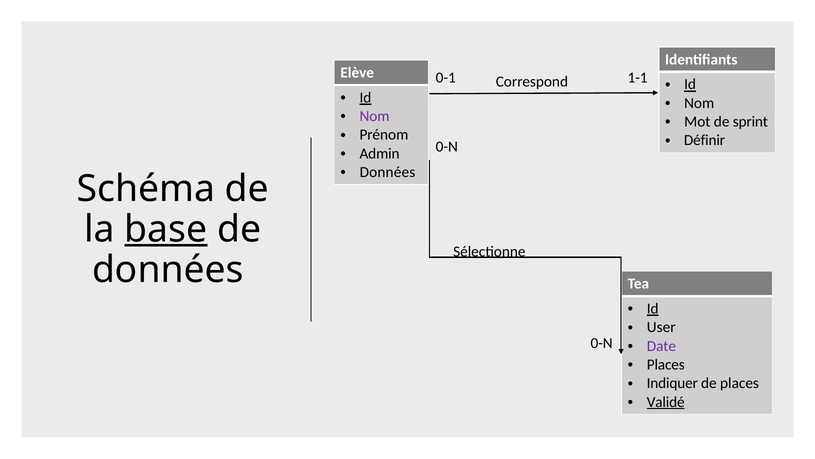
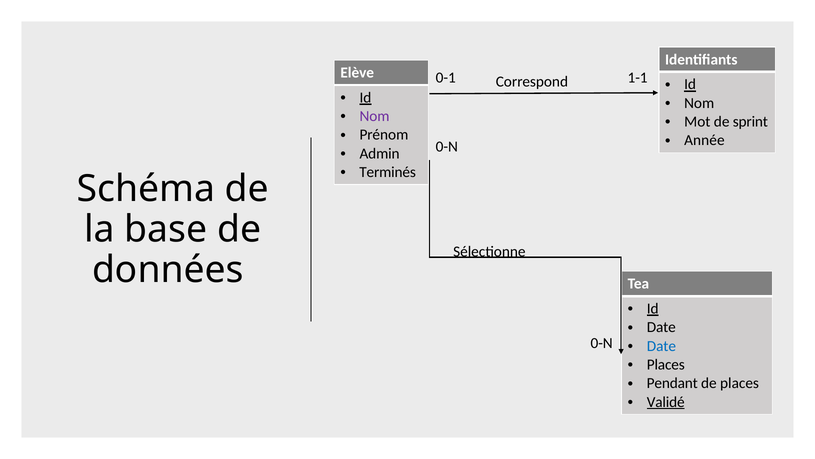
Définir: Définir -> Année (704, 140)
Données: Données -> Terminés (388, 172)
base underline: present -> none (166, 229)
User: User -> Date (661, 327)
Date colour: purple -> blue (661, 346)
Indiquer: Indiquer -> Pendant (672, 383)
